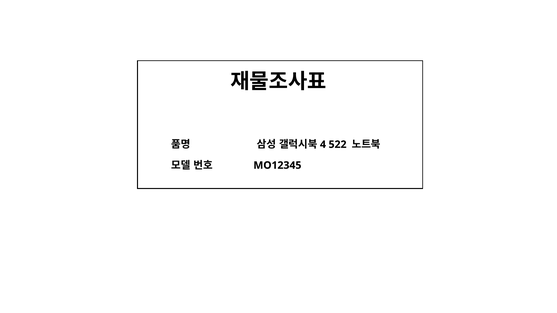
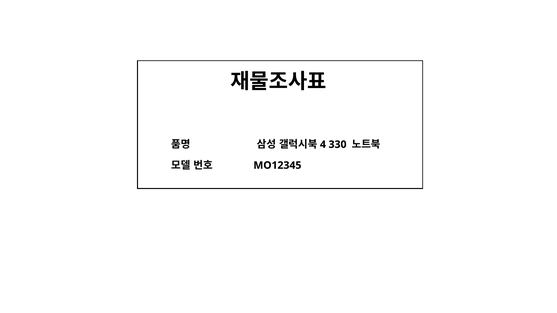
522: 522 -> 330 (338, 145)
